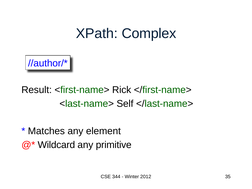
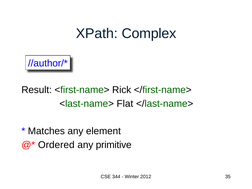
Self: Self -> Flat (125, 104)
Wildcard: Wildcard -> Ordered (56, 145)
